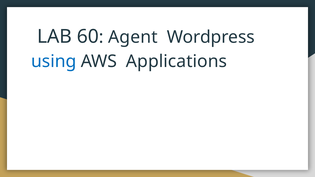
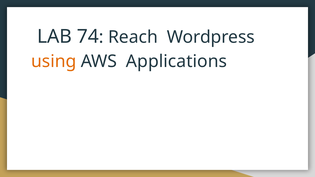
60: 60 -> 74 (88, 36)
Agent: Agent -> Reach (133, 37)
using colour: blue -> orange (54, 61)
